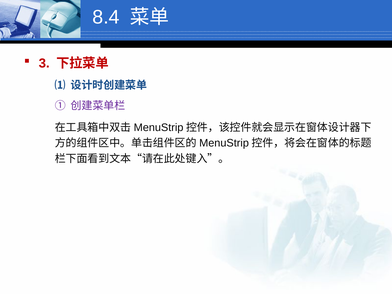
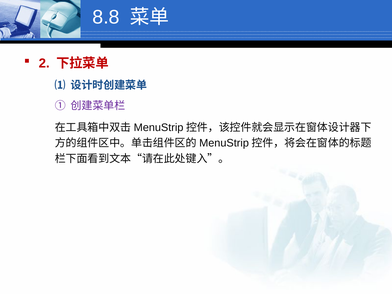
8.4: 8.4 -> 8.8 (106, 17)
3: 3 -> 2 (44, 63)
